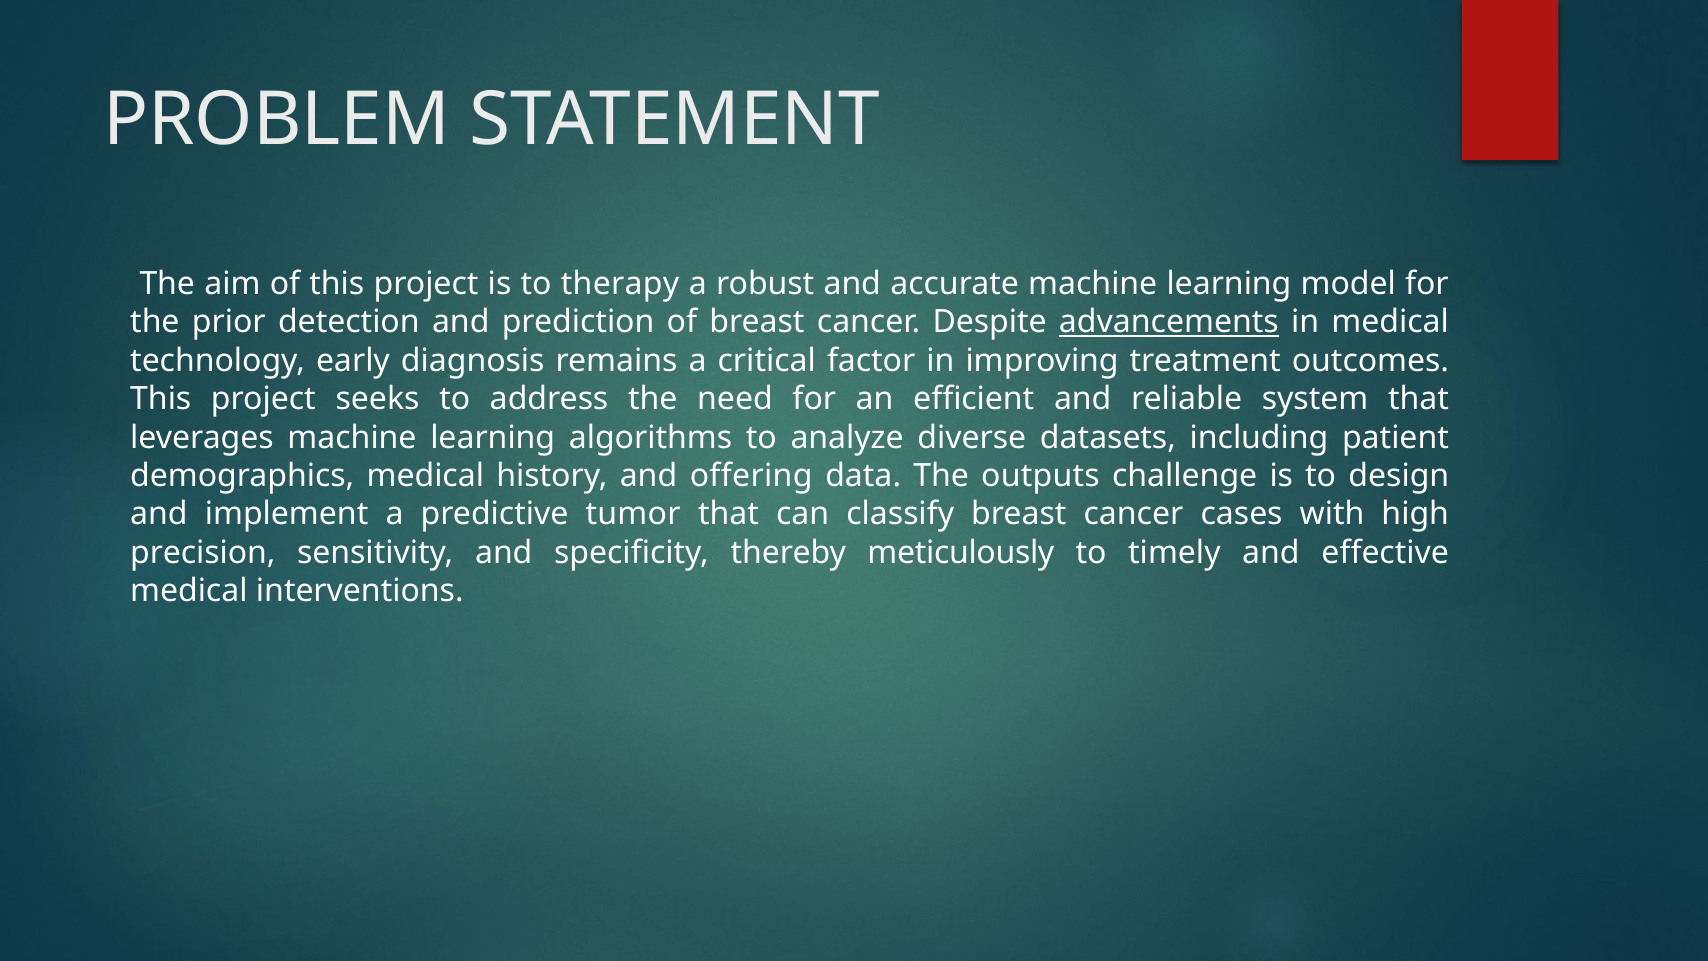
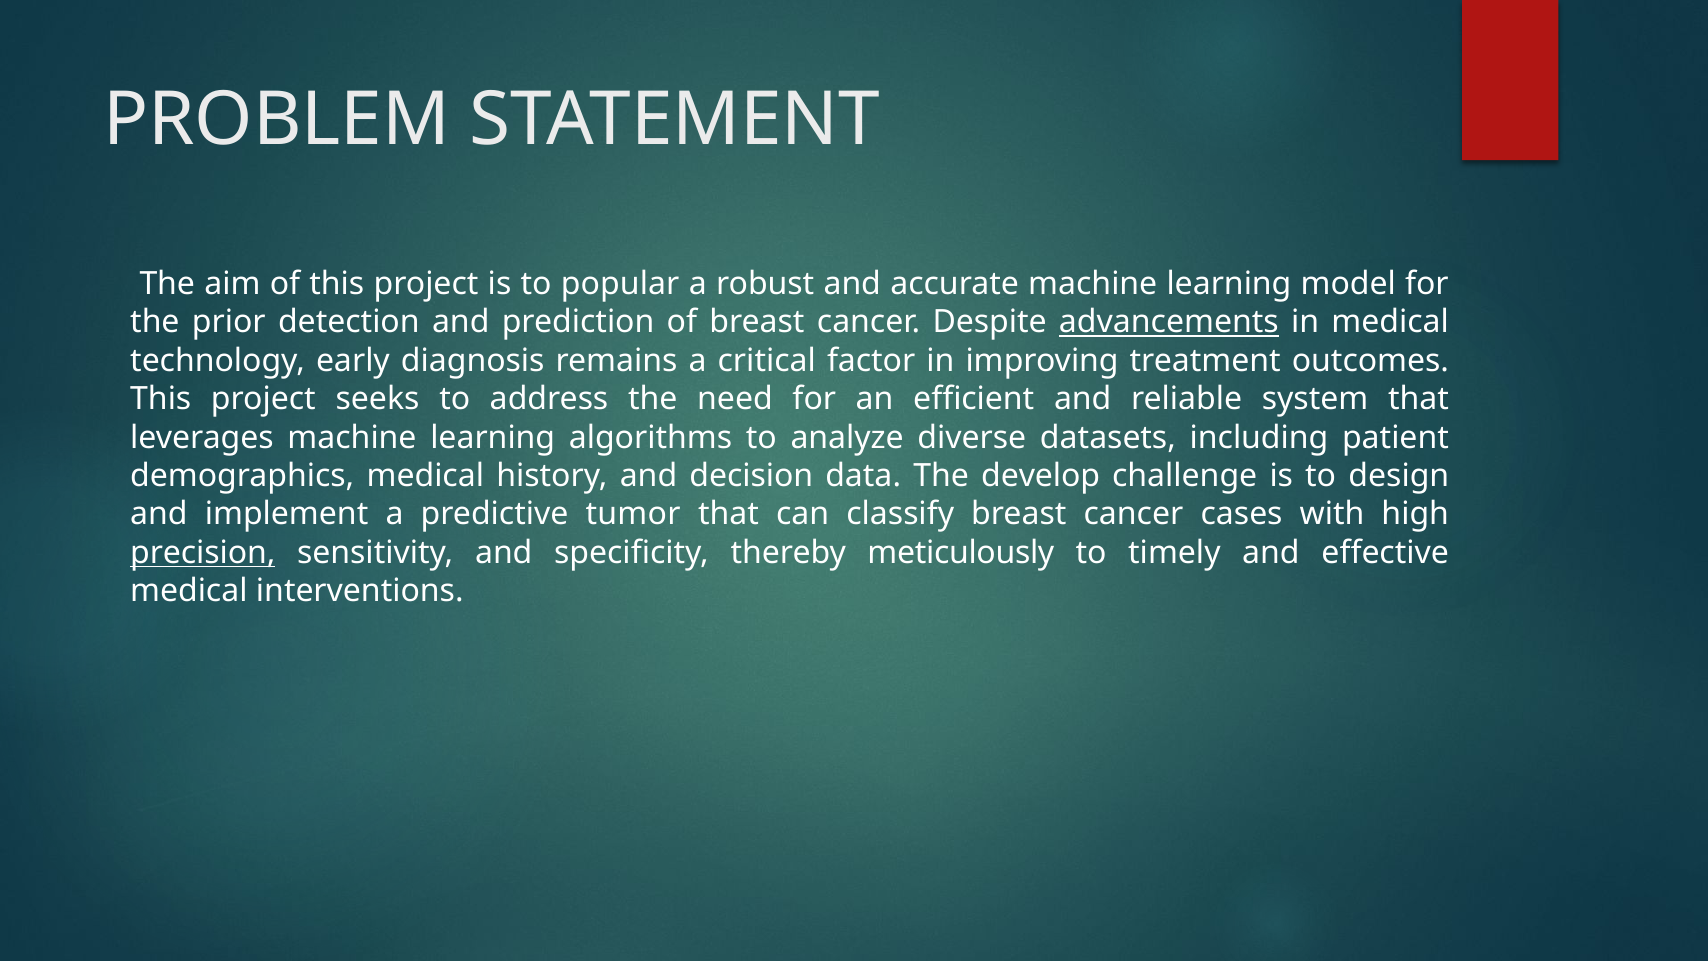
therapy: therapy -> popular (620, 284)
offering: offering -> decision (751, 476)
outputs: outputs -> develop (1041, 476)
precision underline: none -> present (203, 553)
